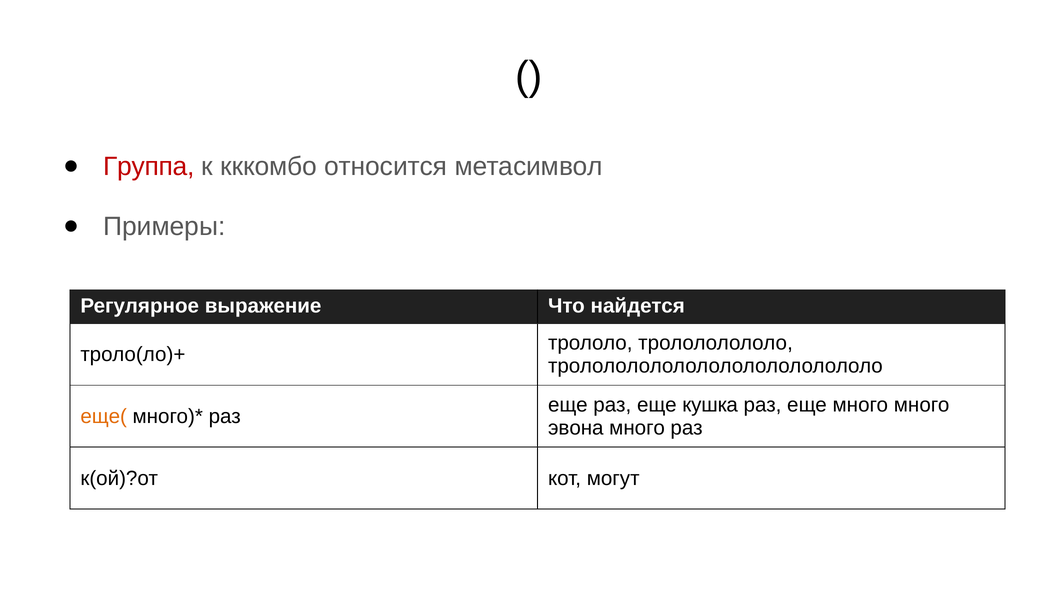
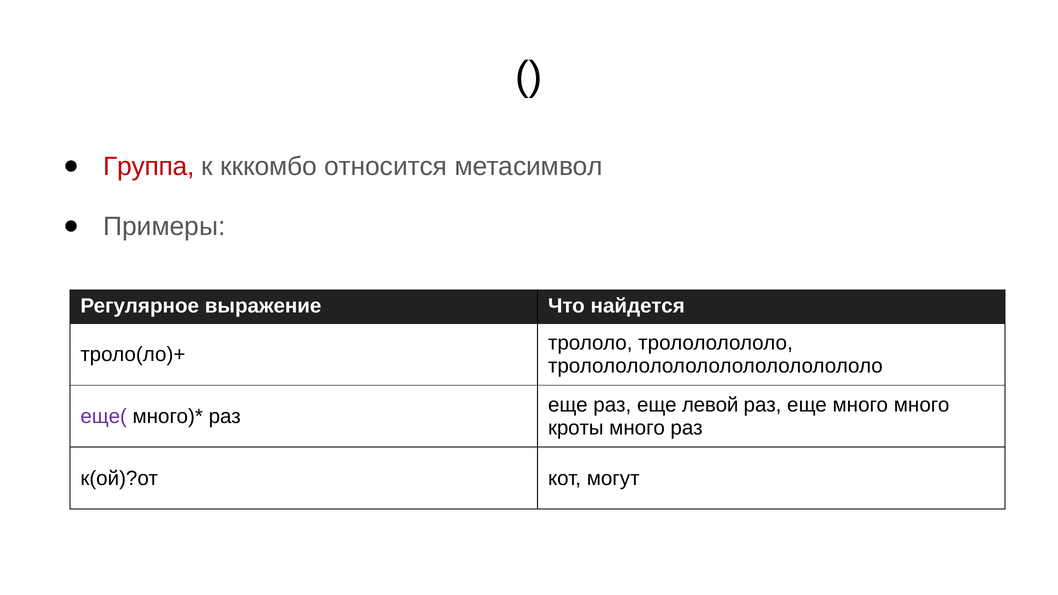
кушка: кушка -> левой (710, 405)
еще( colour: orange -> purple (104, 417)
эвона: эвона -> кроты (576, 428)
